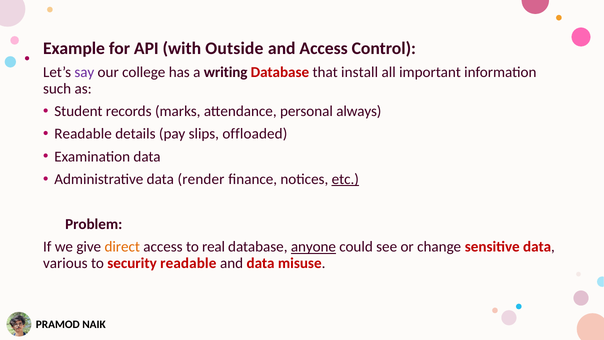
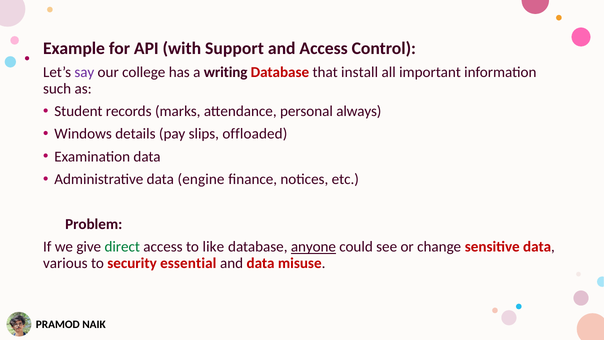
Outside: Outside -> Support (234, 48)
Readable: Readable -> Windows (83, 134)
render: render -> engine (201, 179)
etc underline: present -> none (345, 179)
direct colour: orange -> green (122, 247)
real: real -> like (213, 247)
security readable: readable -> essential (188, 263)
